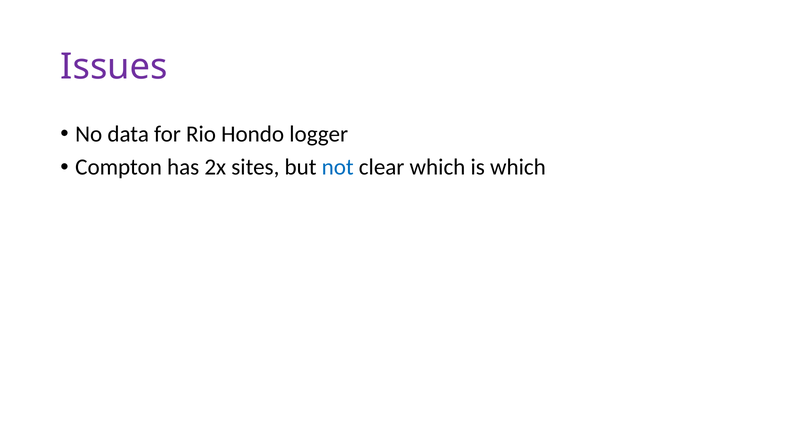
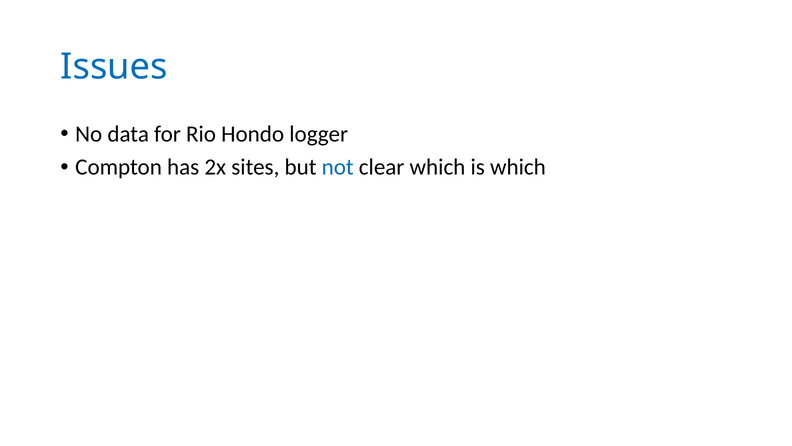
Issues colour: purple -> blue (114, 67)
